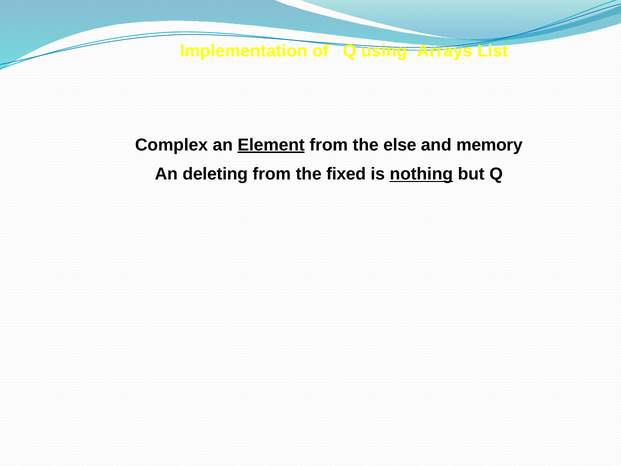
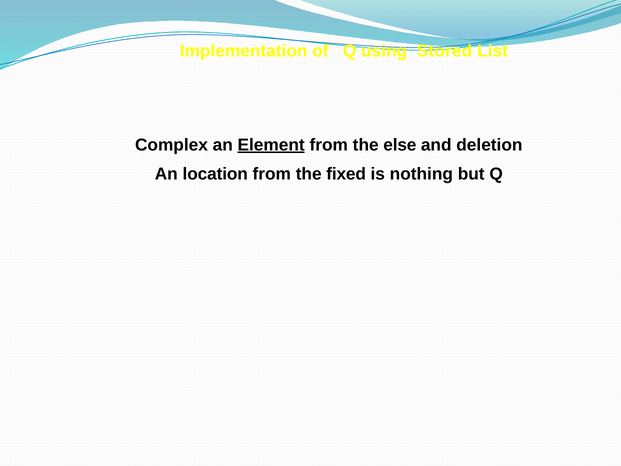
Arrays: Arrays -> Stored (444, 51)
memory: memory -> deletion (489, 145)
deleting: deleting -> location (215, 174)
nothing underline: present -> none (421, 174)
